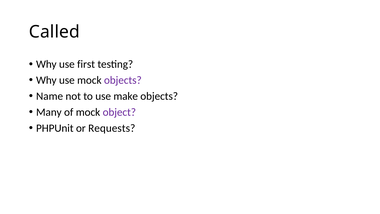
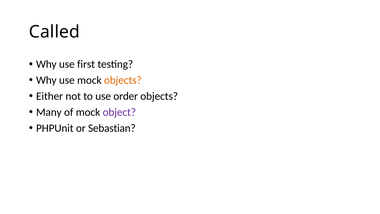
objects colour: purple -> orange (123, 80)
Name: Name -> Either (50, 96)
make: make -> order (126, 96)
Requests: Requests -> Sebastian (112, 128)
